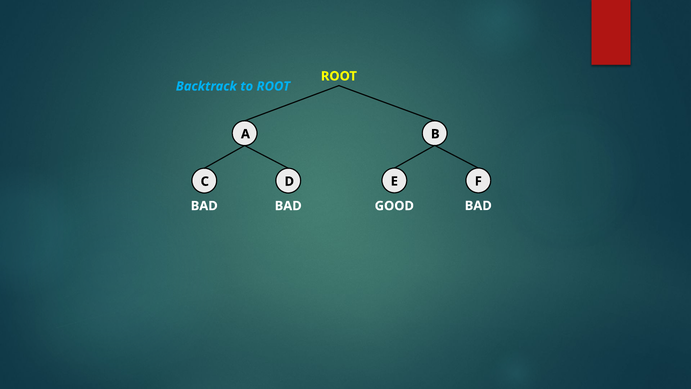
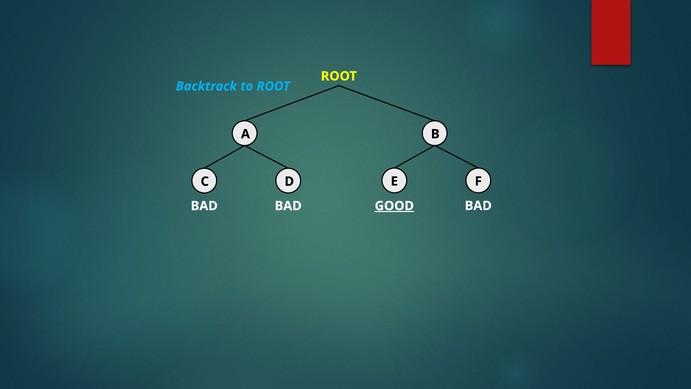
GOOD underline: none -> present (394, 206)
